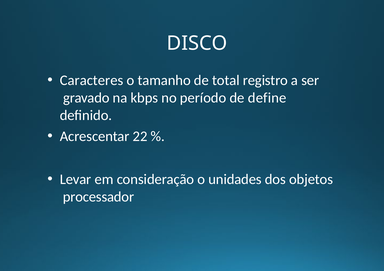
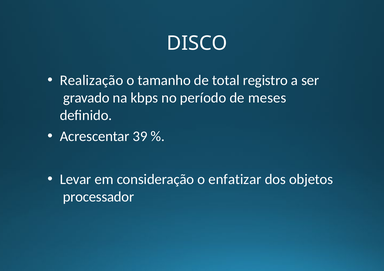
Caracteres: Caracteres -> Realização (92, 80)
define: define -> meses (267, 98)
22: 22 -> 39 (140, 137)
unidades: unidades -> enfatizar (235, 180)
